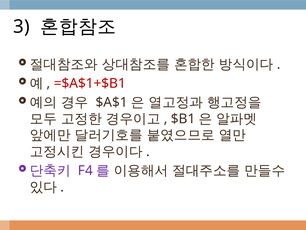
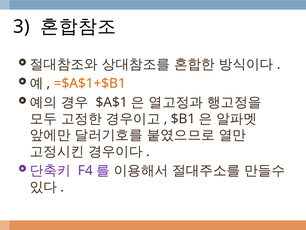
=$A$1+$B1 colour: red -> orange (90, 83)
